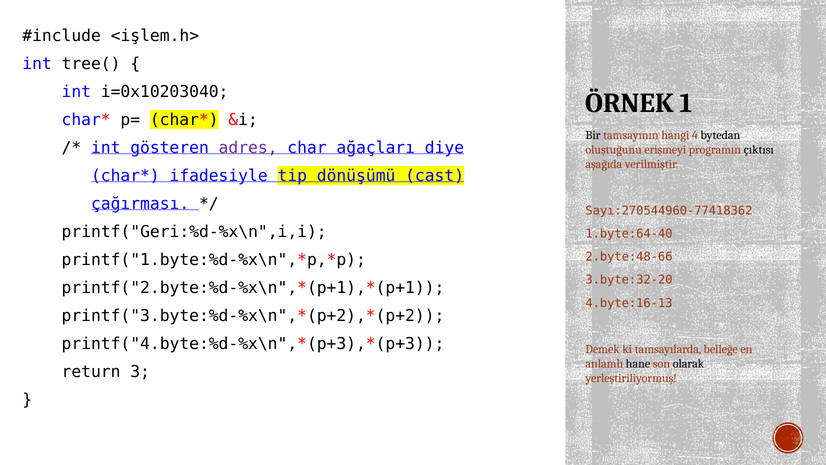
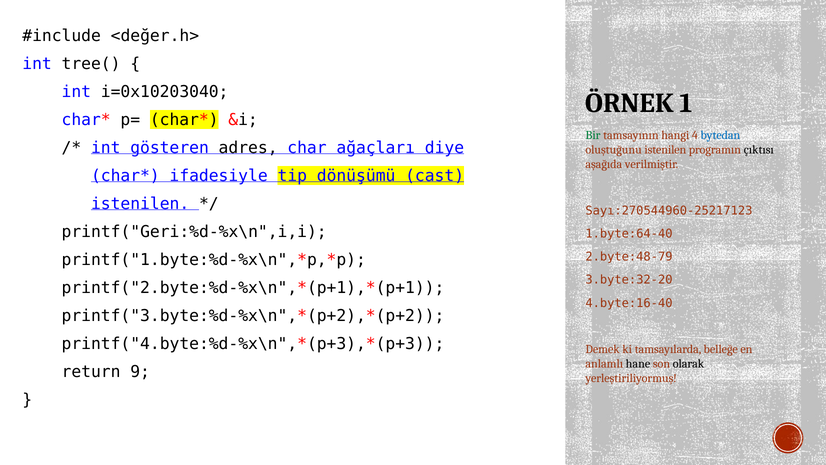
<işlem.h>: <işlem.h> -> <değer.h> (155, 36)
Bir colour: black -> green (593, 135)
bytedan colour: black -> blue (720, 135)
adres colour: purple -> black (248, 148)
oluştuğunu erişmeyi: erişmeyi -> istenilen (665, 150)
çağırması: çağırması -> istenilen (140, 204)
Sayı:270544960-77418362: Sayı:270544960-77418362 -> Sayı:270544960-25217123 (669, 210)
2.byte:48-66: 2.byte:48-66 -> 2.byte:48-79 (629, 257)
4.byte:16-13: 4.byte:16-13 -> 4.byte:16-40 (629, 303)
3: 3 -> 9 (140, 371)
